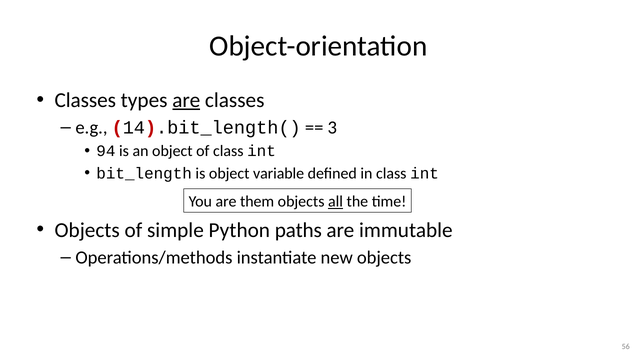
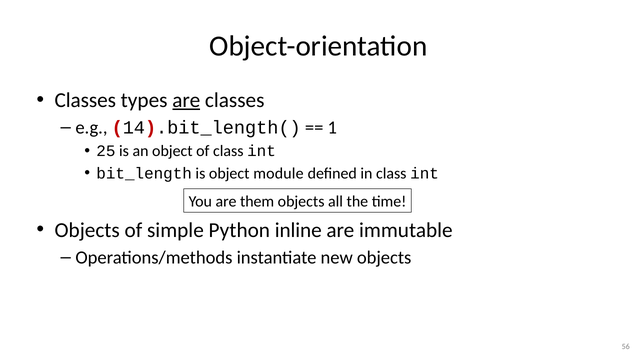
3: 3 -> 1 (332, 128)
94: 94 -> 25 (106, 151)
variable: variable -> module (278, 174)
all underline: present -> none (336, 202)
paths: paths -> inline (298, 230)
